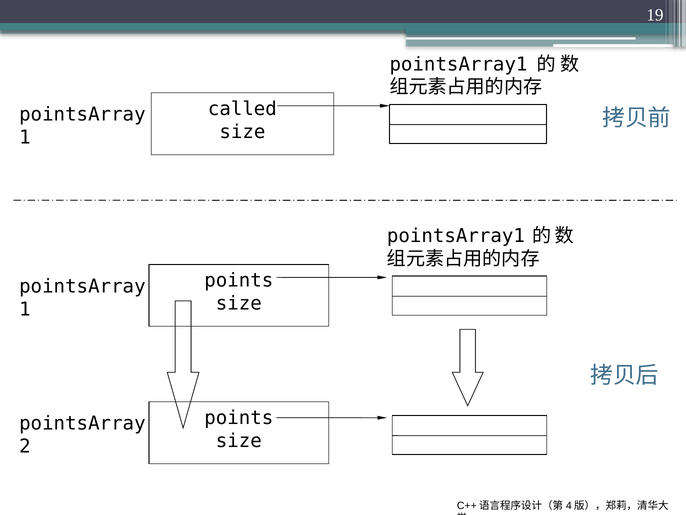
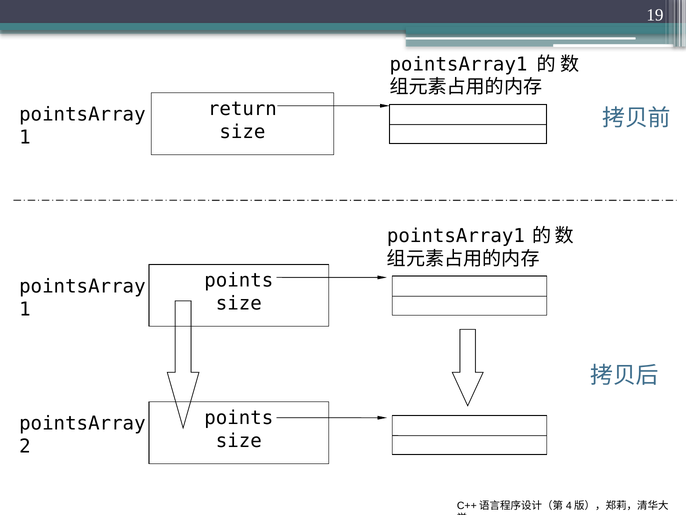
called: called -> return (242, 109)
